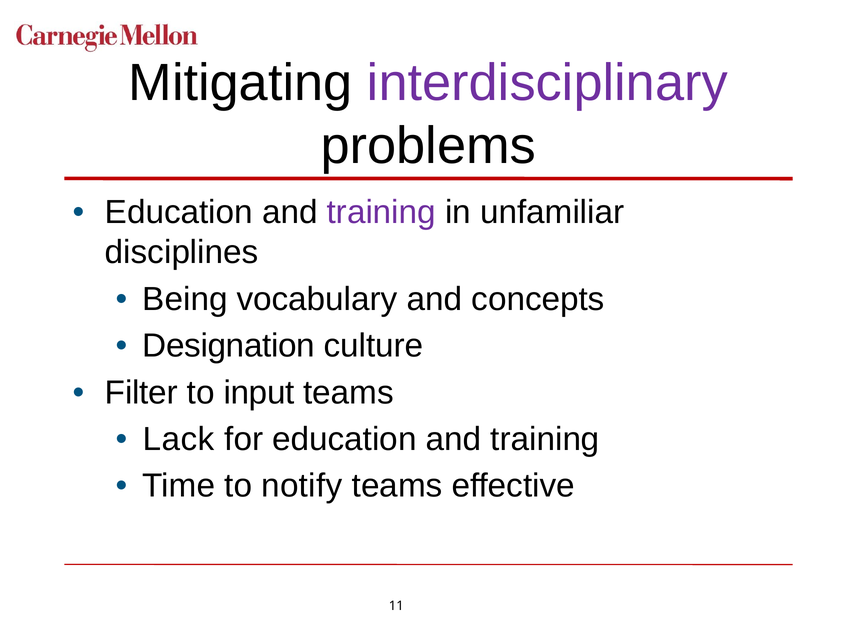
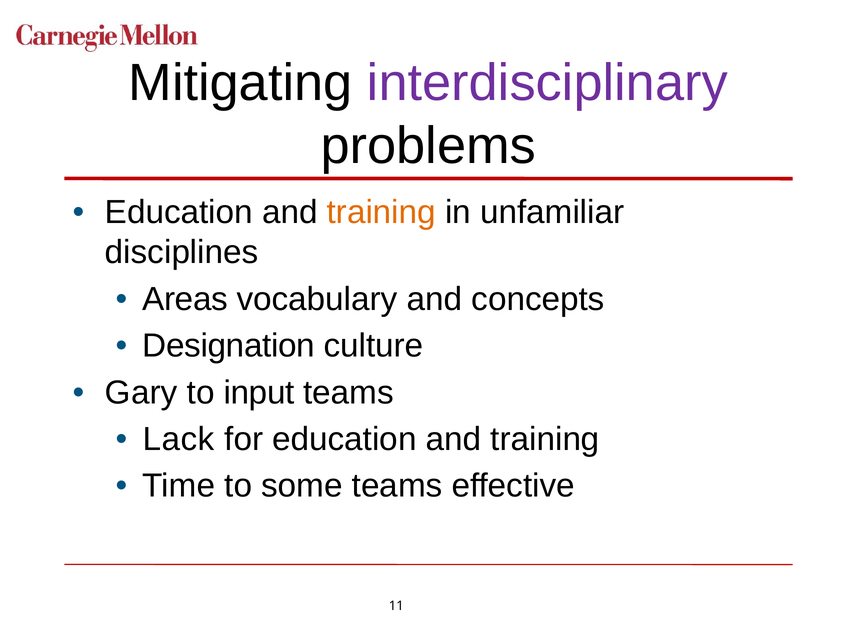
training colour: purple -> orange (381, 212)
Being: Being -> Areas (185, 299)
Filter: Filter -> Gary (141, 392)
notify: notify -> some (302, 486)
